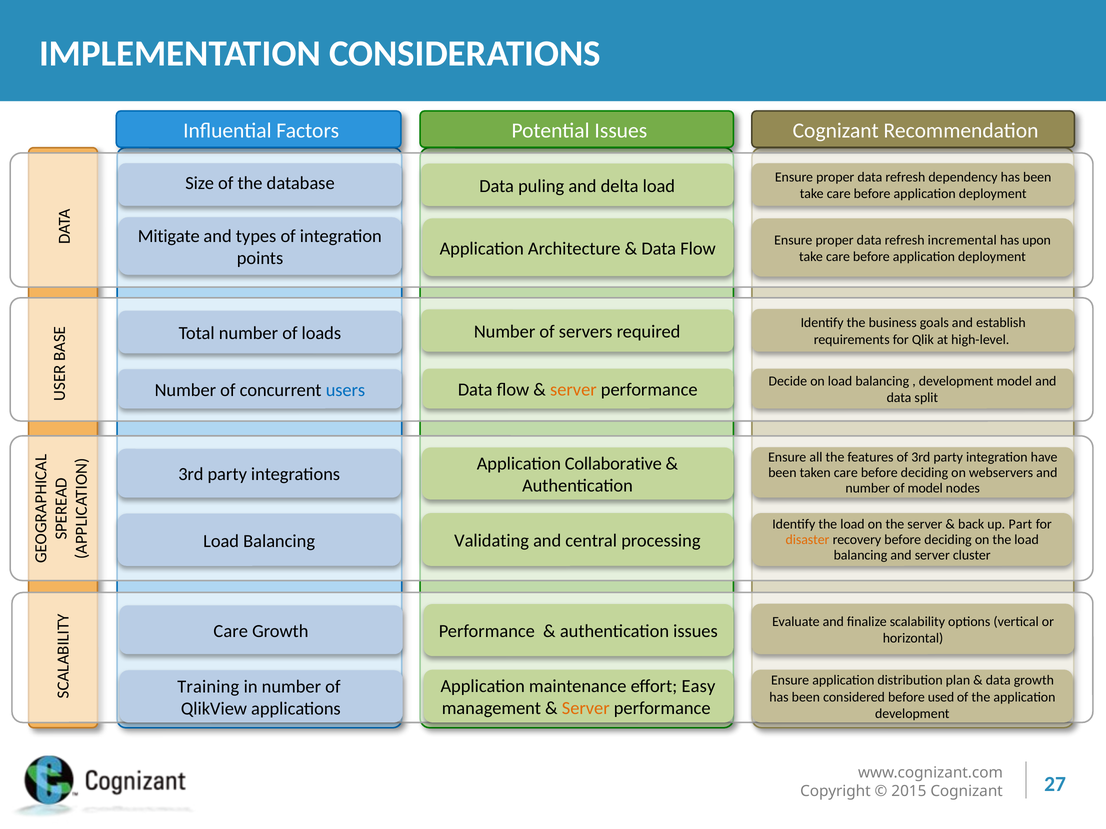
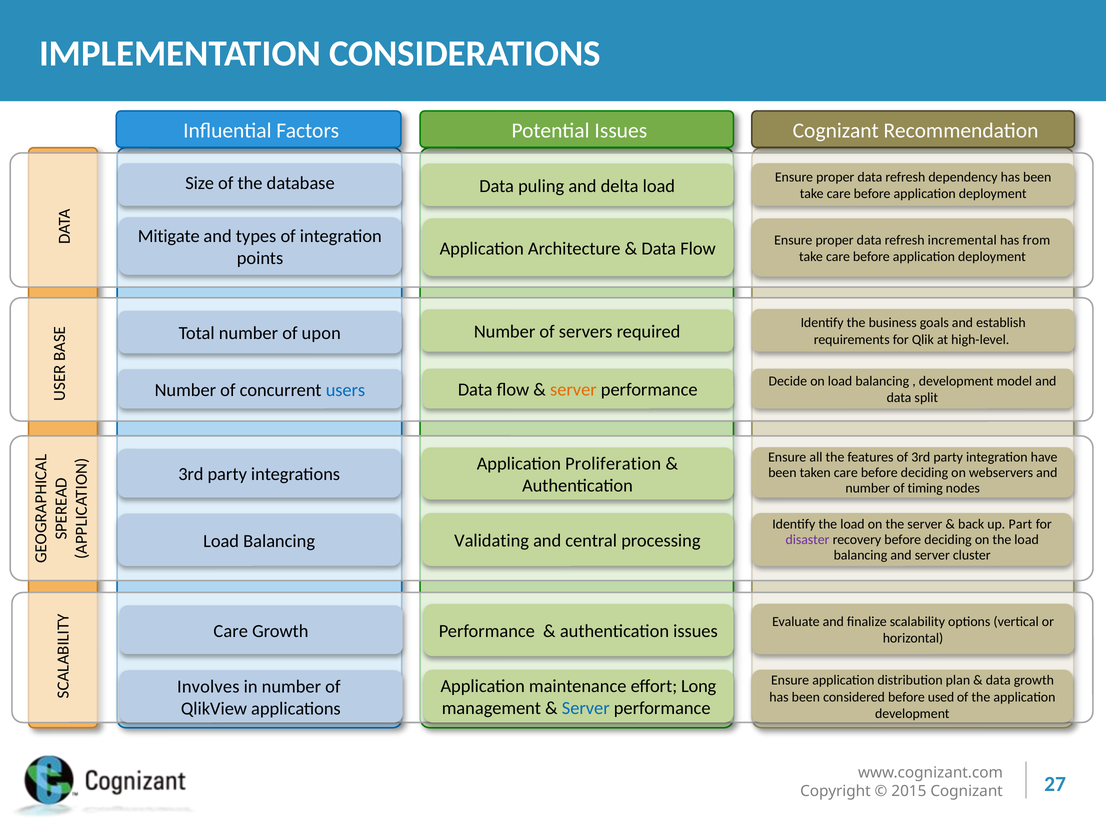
upon: upon -> from (1036, 240)
loads: loads -> upon (321, 333)
Collaborative: Collaborative -> Proliferation (613, 464)
of model: model -> timing (925, 488)
disaster colour: orange -> purple (808, 540)
Easy: Easy -> Long (699, 687)
Training: Training -> Involves (208, 687)
Server colour: orange -> blue (586, 709)
